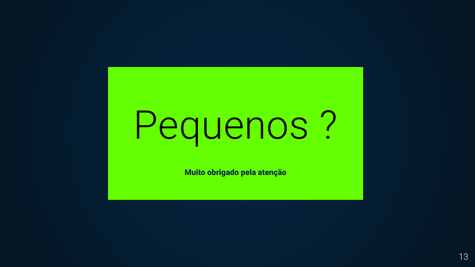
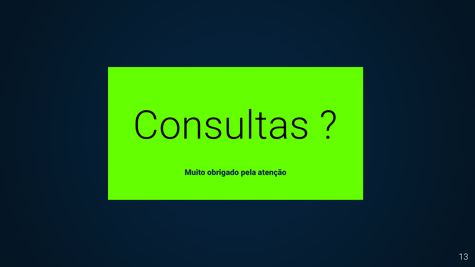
Pequenos: Pequenos -> Consultas (221, 126)
